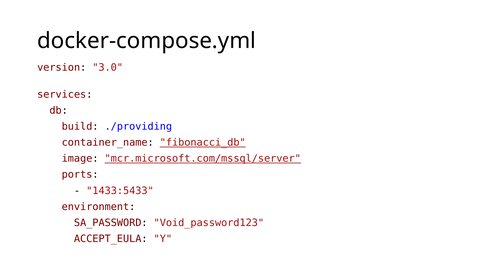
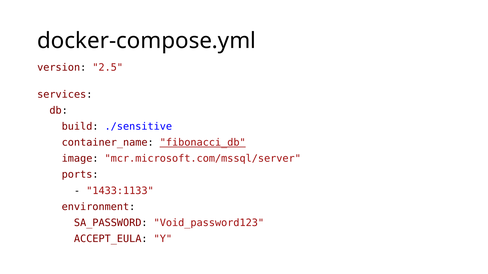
3.0: 3.0 -> 2.5 (108, 68)
./providing: ./providing -> ./sensitive (138, 127)
mcr.microsoft.com/mssql/server underline: present -> none (203, 159)
1433:5433: 1433:5433 -> 1433:1133 (120, 191)
